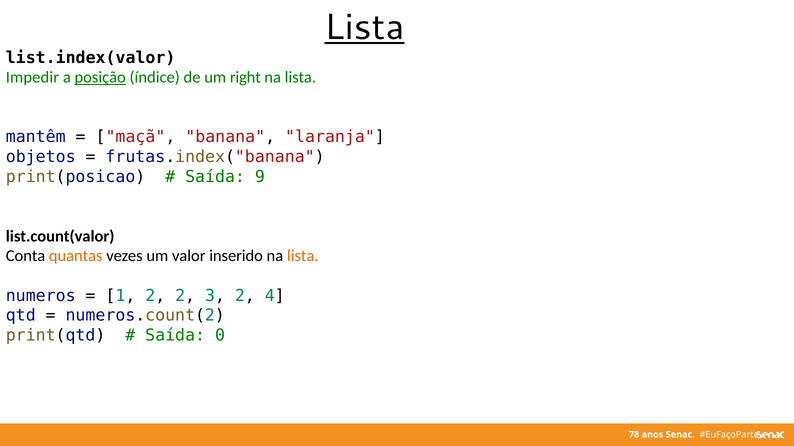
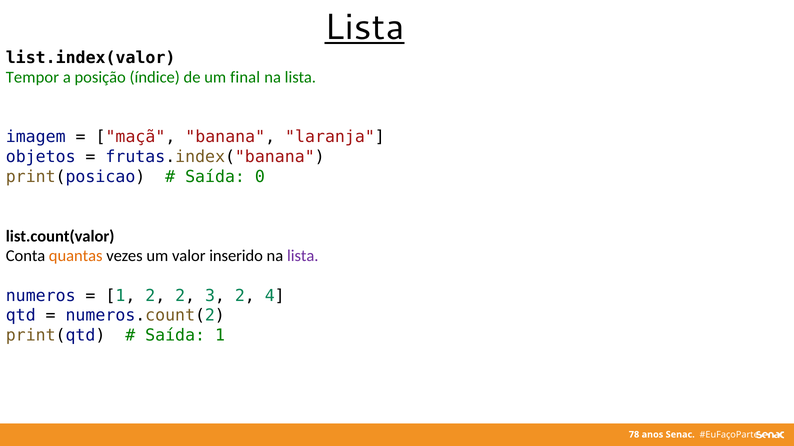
Impedir: Impedir -> Tempor (32, 78)
posição underline: present -> none (100, 78)
right: right -> final (245, 78)
mantêm: mantêm -> imagem (36, 137)
9: 9 -> 0 (260, 177)
lista colour: orange -> purple (303, 256)
Saída 0: 0 -> 1 (220, 336)
